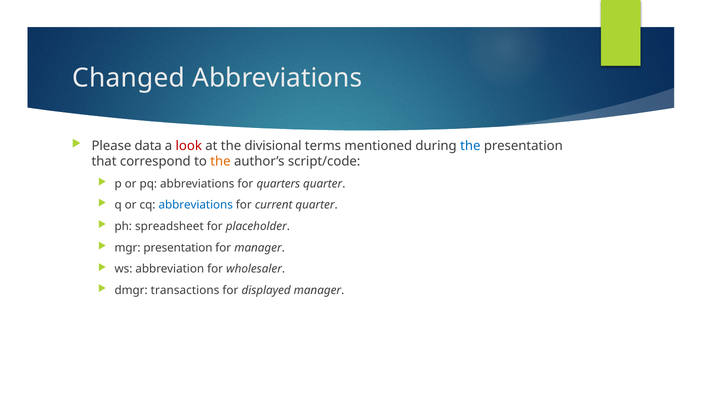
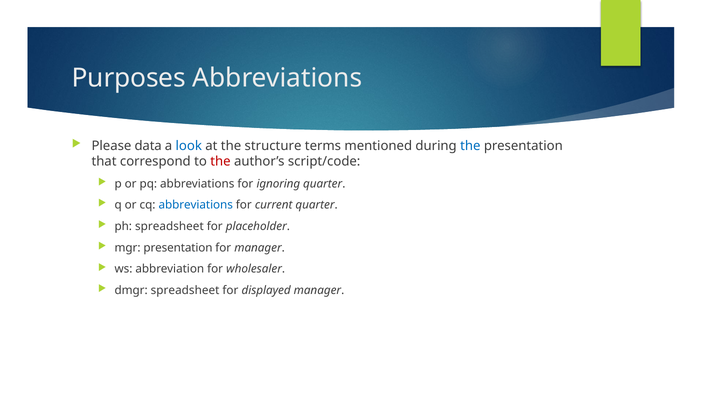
Changed: Changed -> Purposes (129, 78)
look colour: red -> blue (189, 146)
divisional: divisional -> structure (273, 146)
the colour: orange -> red (220, 162)
quarters: quarters -> ignoring (278, 184)
dmgr transactions: transactions -> spreadsheet (185, 290)
